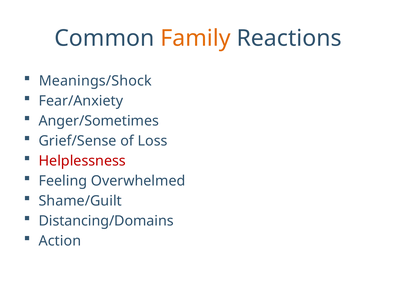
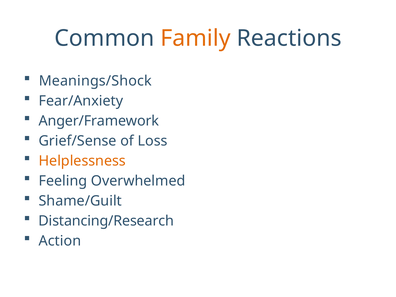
Anger/Sometimes: Anger/Sometimes -> Anger/Framework (99, 121)
Helplessness colour: red -> orange (82, 161)
Distancing/Domains: Distancing/Domains -> Distancing/Research (106, 221)
